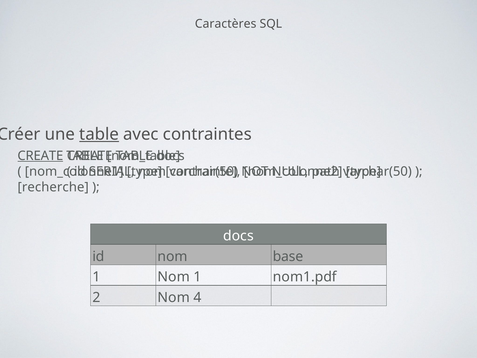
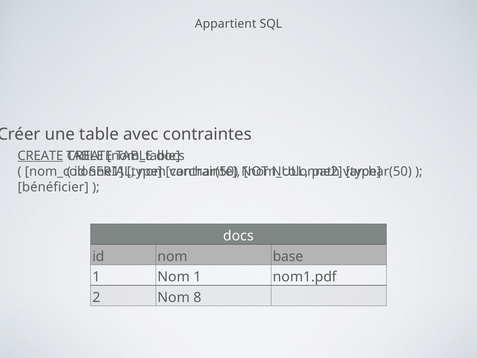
Caractères: Caractères -> Appartient (226, 24)
table underline: present -> none (99, 134)
recherche: recherche -> bénéficier (53, 187)
4: 4 -> 8 (197, 297)
